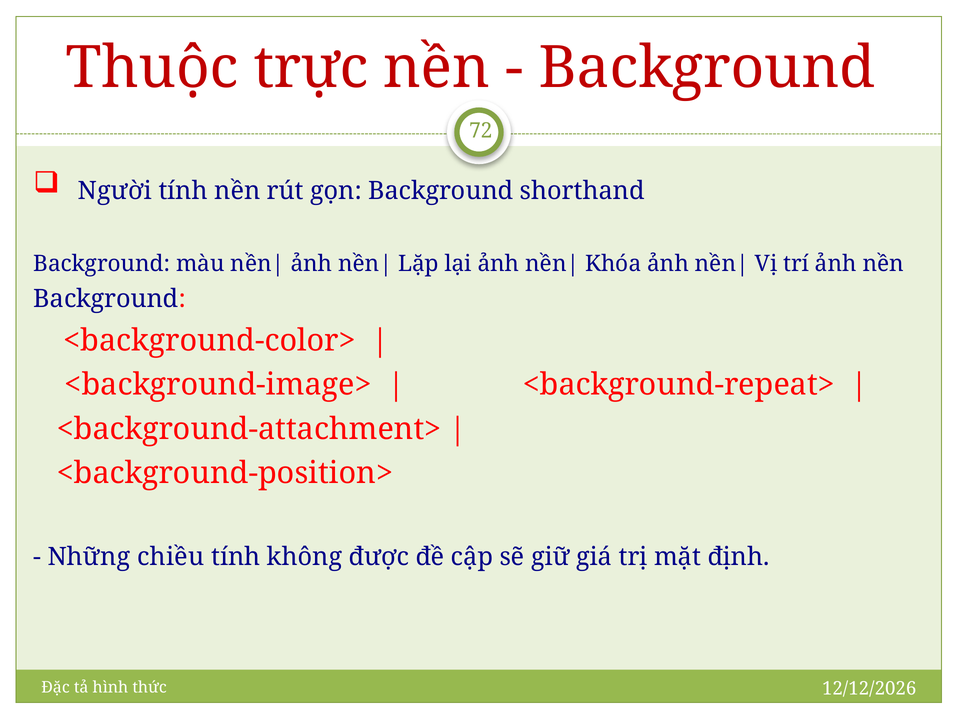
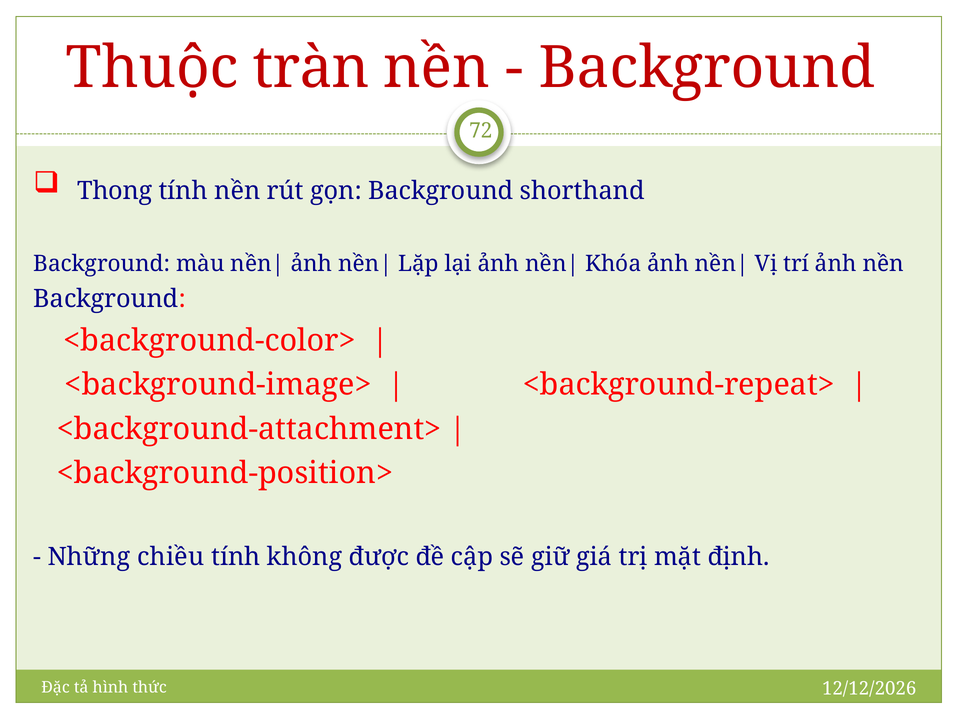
trực: trực -> tràn (311, 68)
Người: Người -> Thong (115, 191)
